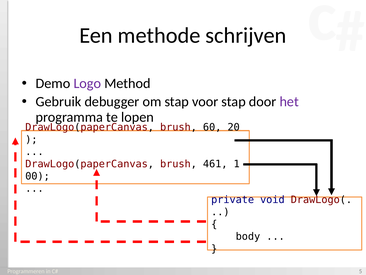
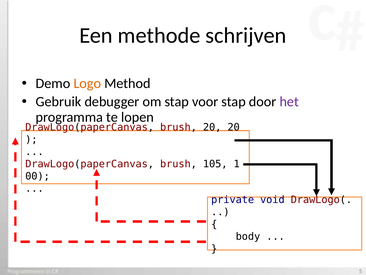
Logo colour: purple -> orange (87, 83)
brush 60: 60 -> 20 (212, 127)
461: 461 -> 105 (215, 164)
